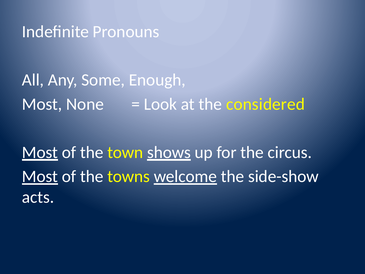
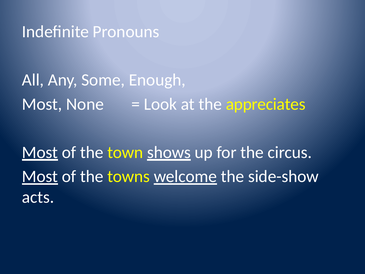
considered: considered -> appreciates (266, 104)
